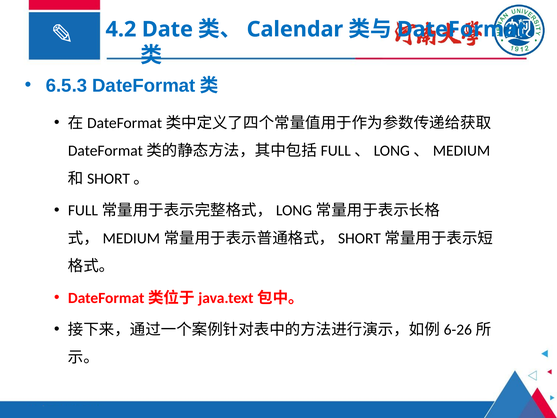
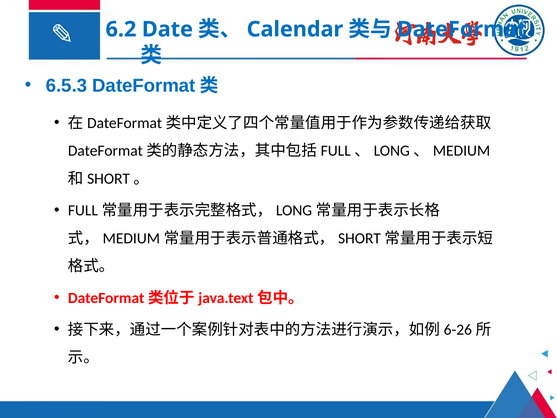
4.2: 4.2 -> 6.2 (121, 29)
